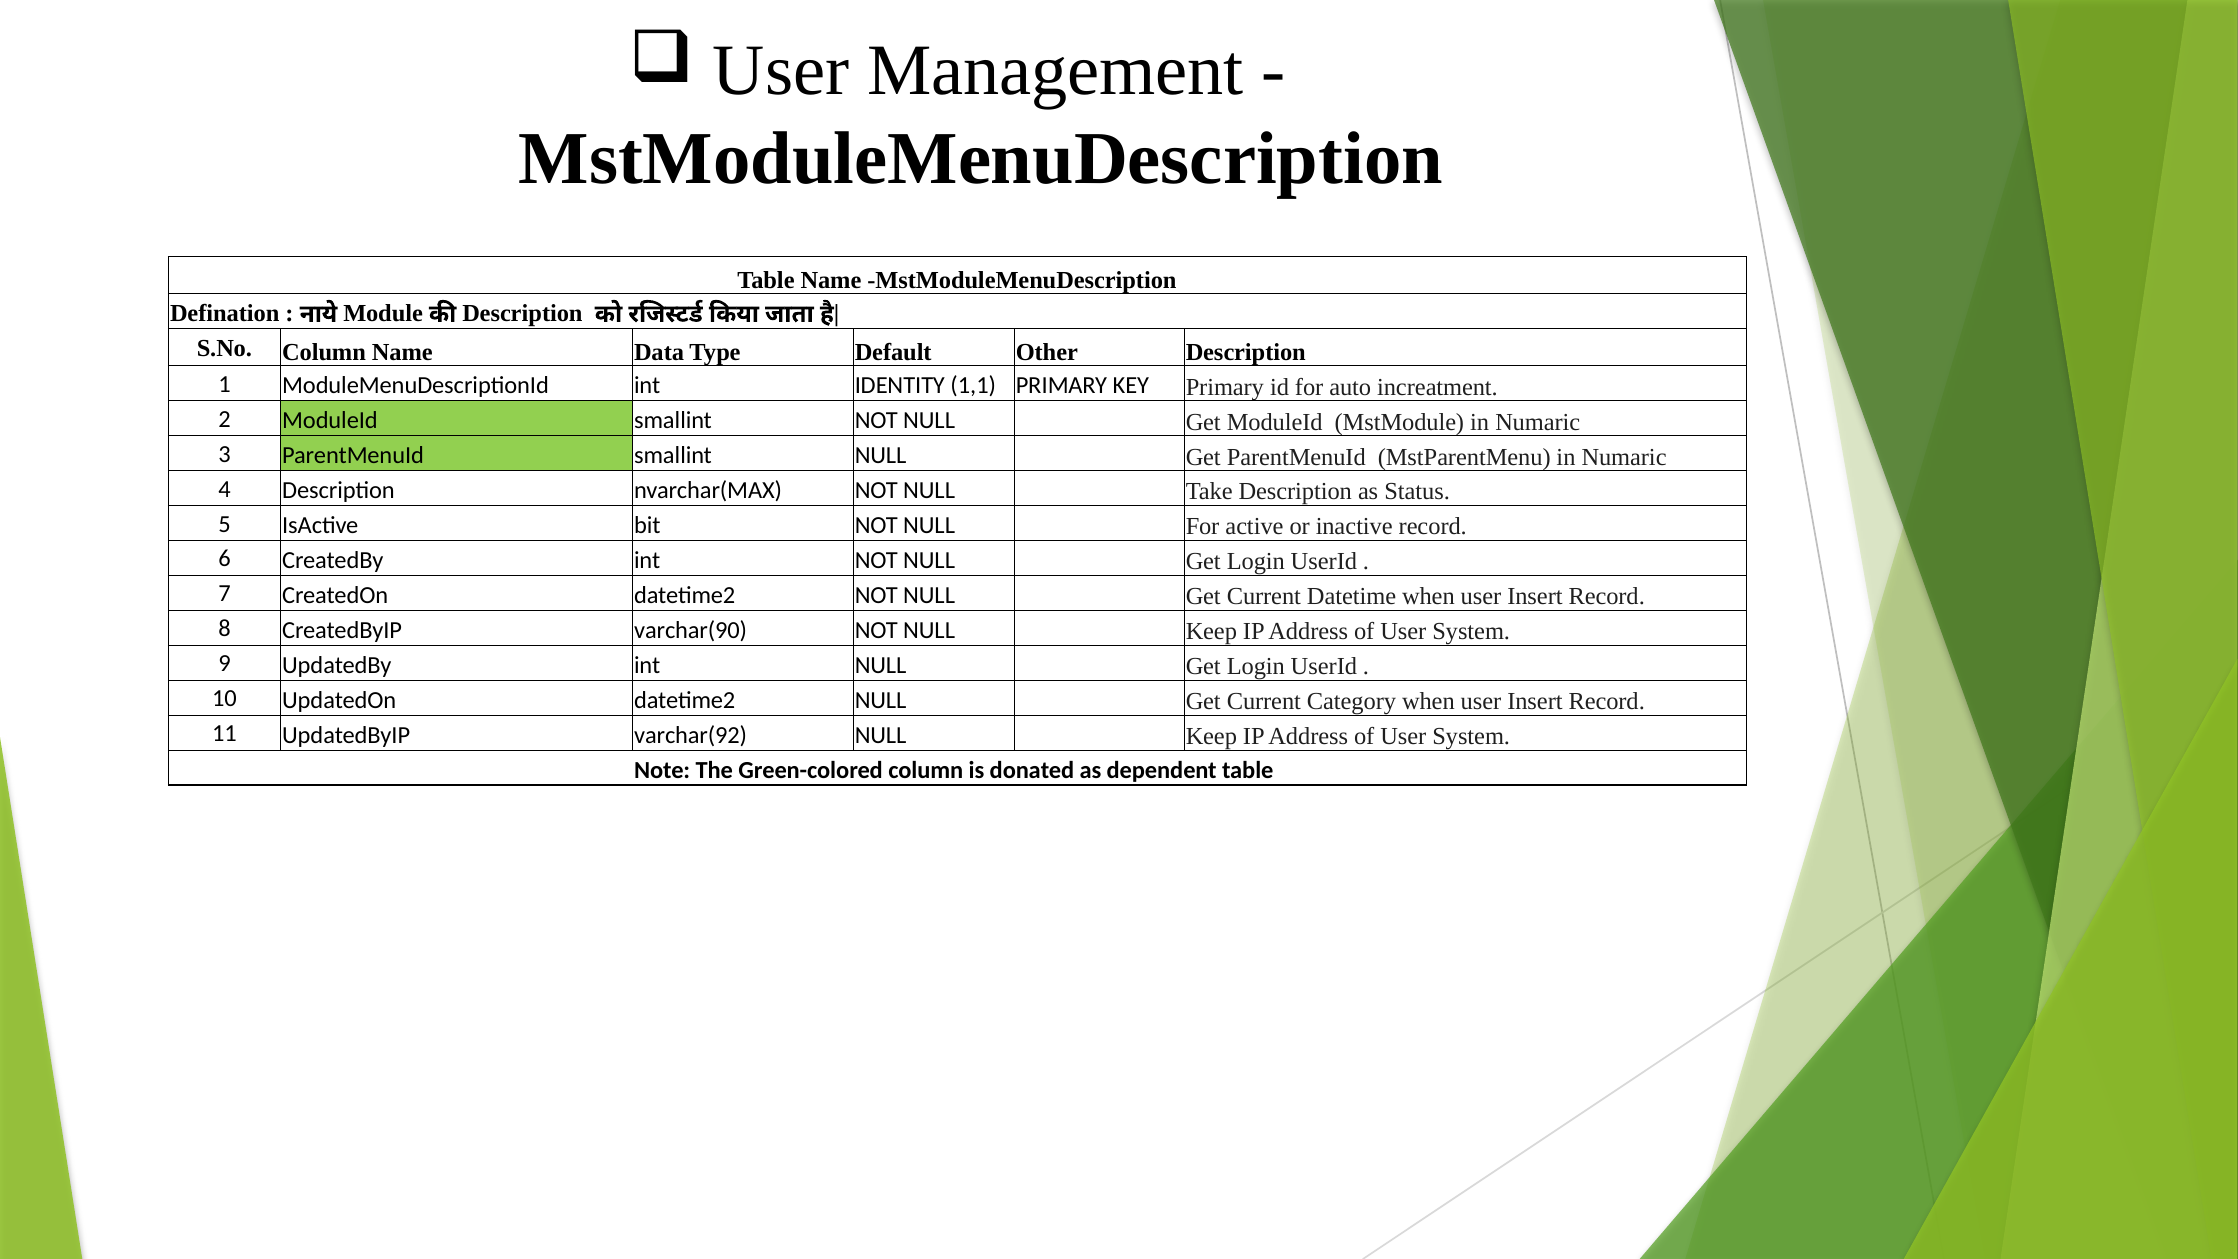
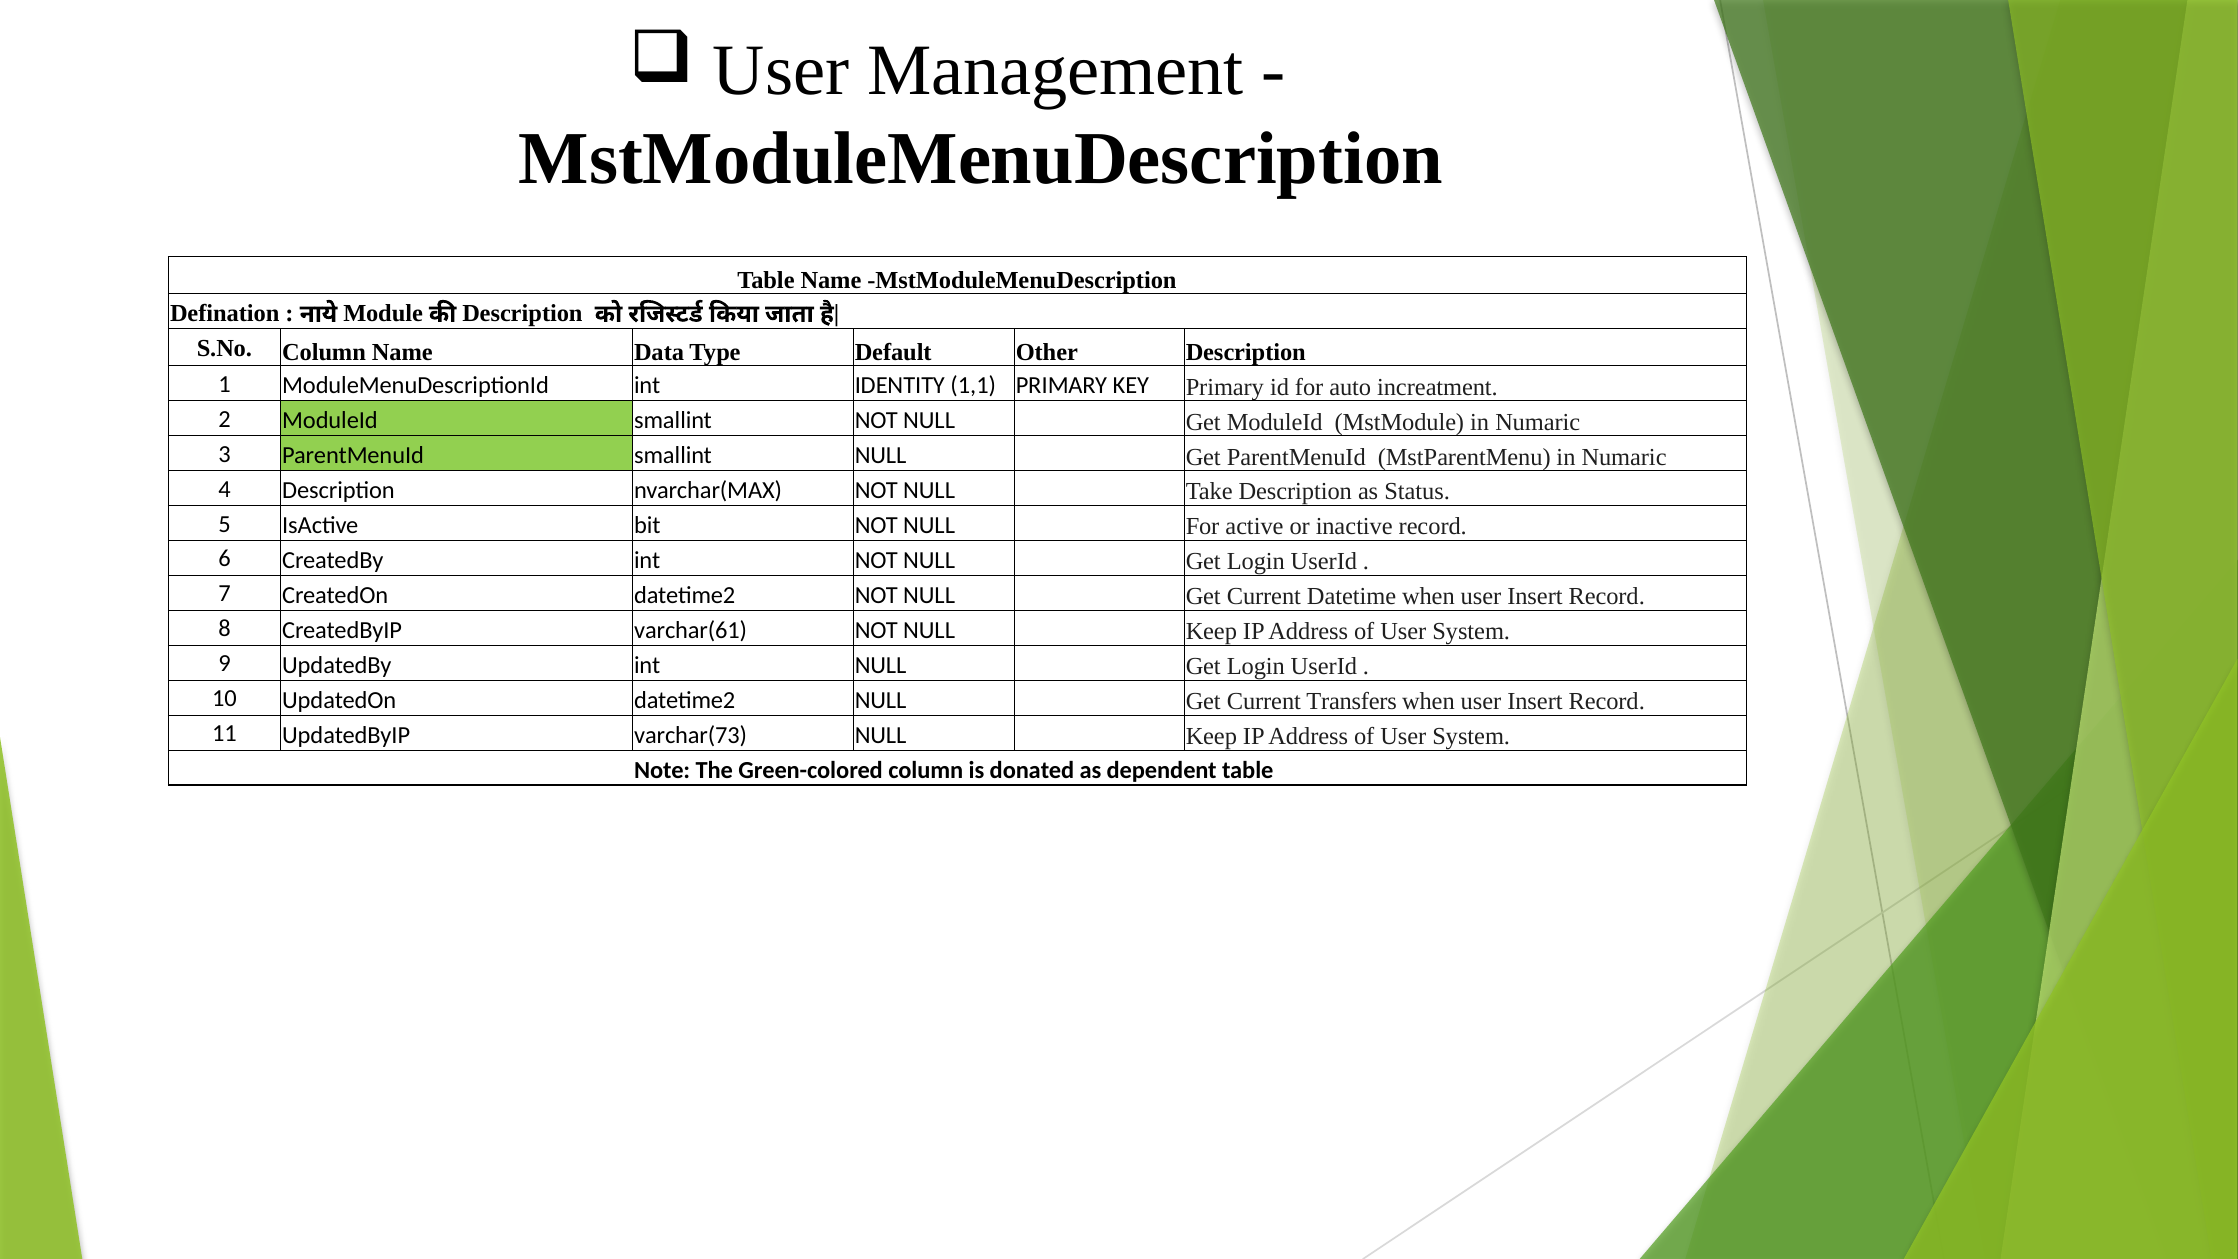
varchar(90: varchar(90 -> varchar(61 (691, 631)
Category: Category -> Transfers (1352, 702)
varchar(92: varchar(92 -> varchar(73 (691, 735)
